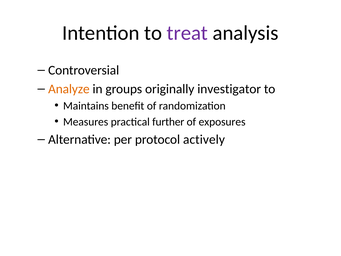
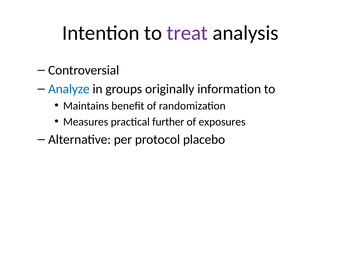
Analyze colour: orange -> blue (69, 89)
investigator: investigator -> information (229, 89)
actively: actively -> placebo (204, 139)
